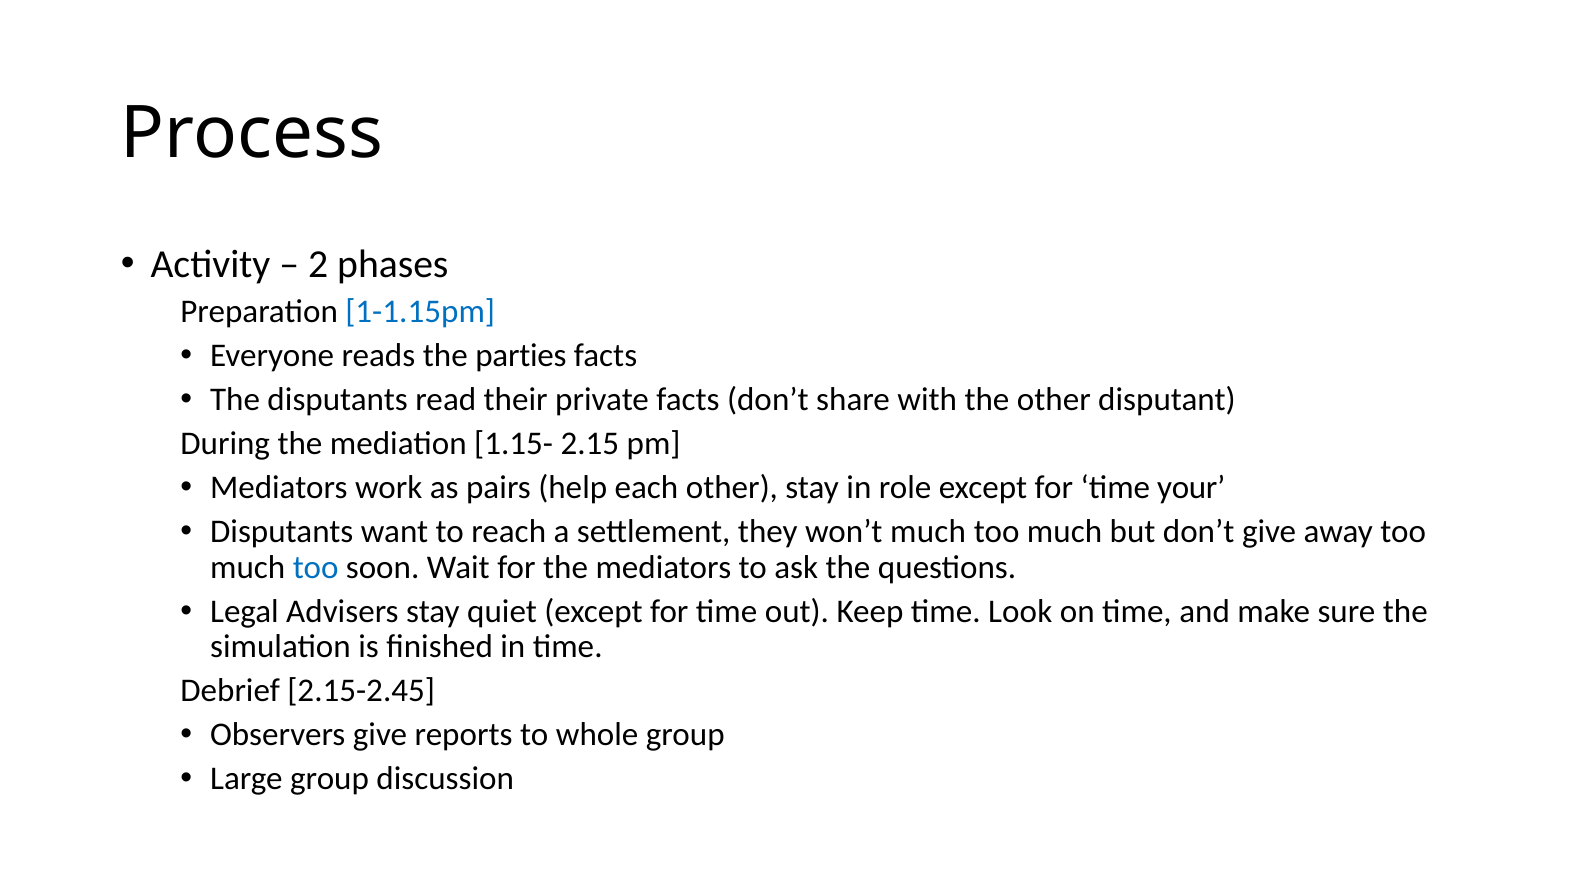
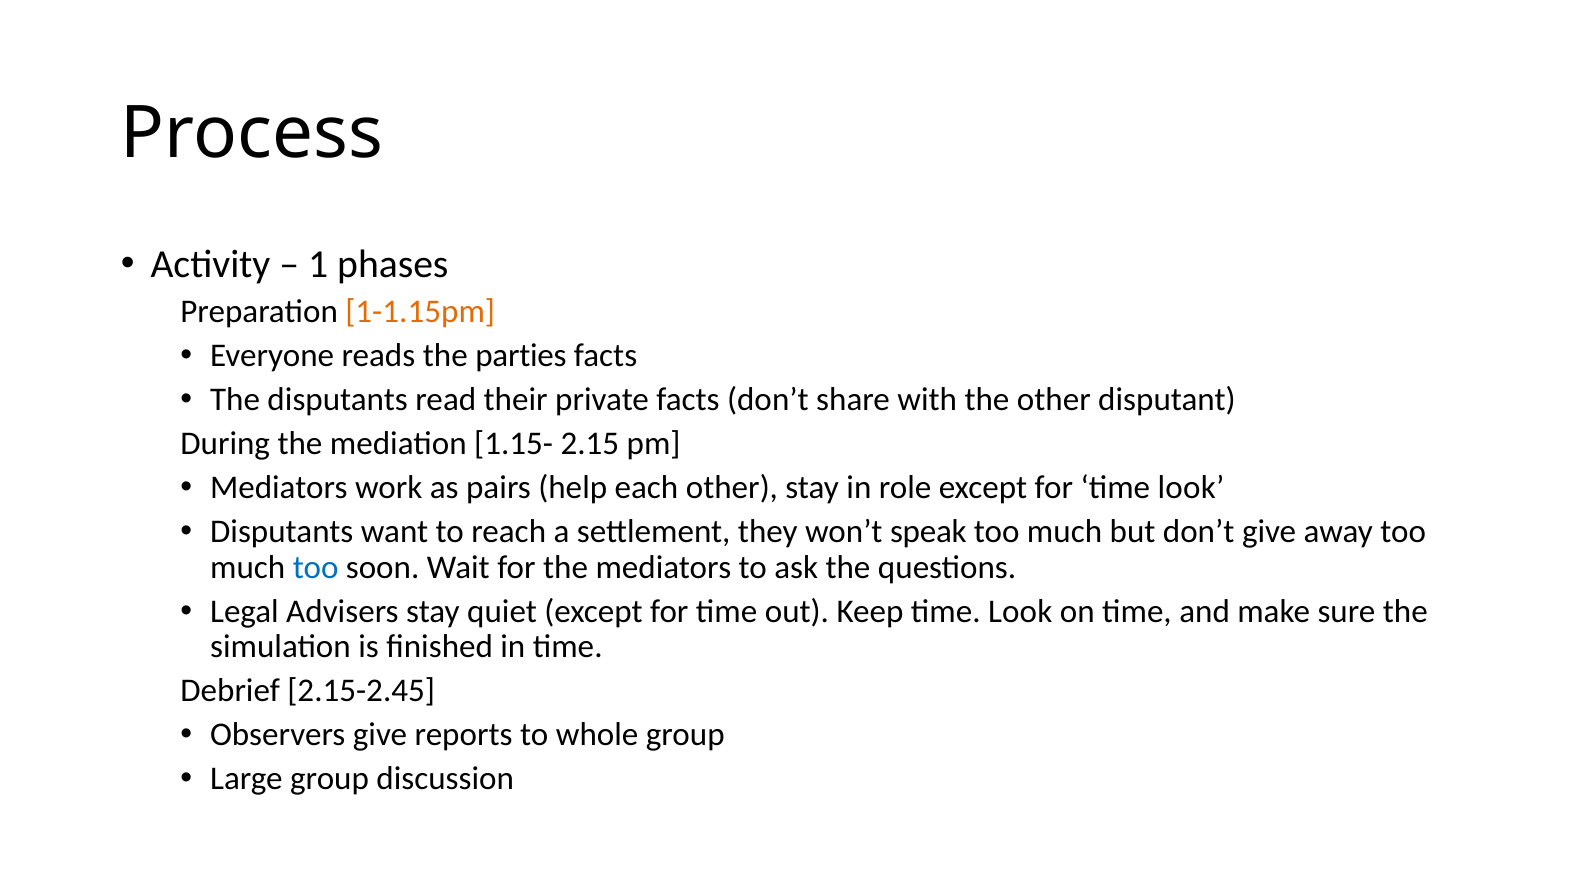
2: 2 -> 1 (318, 265)
1-1.15pm colour: blue -> orange (420, 312)
for time your: your -> look (1191, 488)
won’t much: much -> speak (928, 532)
